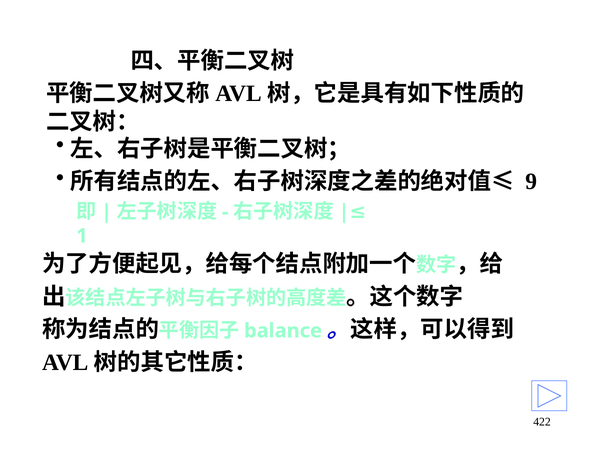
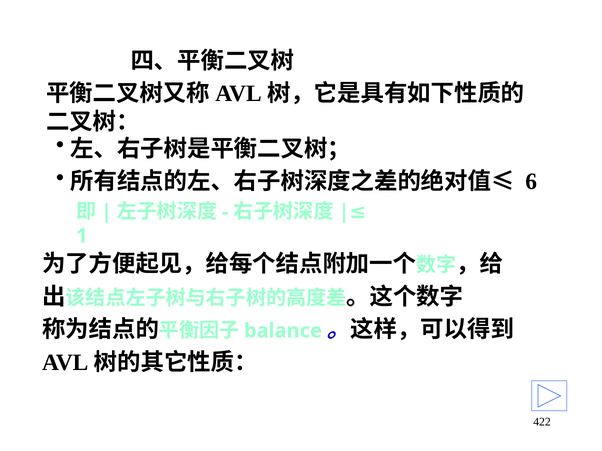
9: 9 -> 6 (531, 182)
